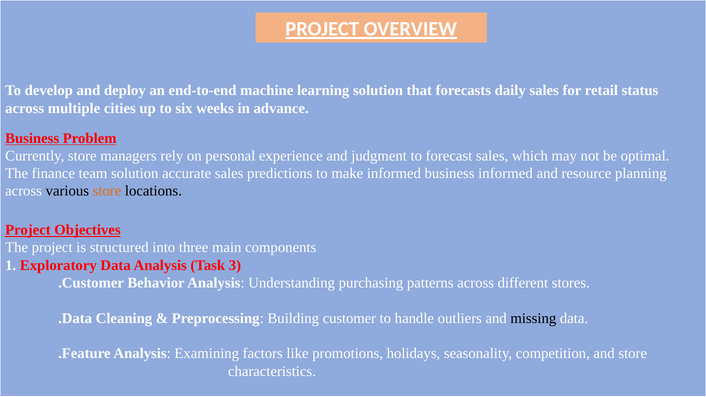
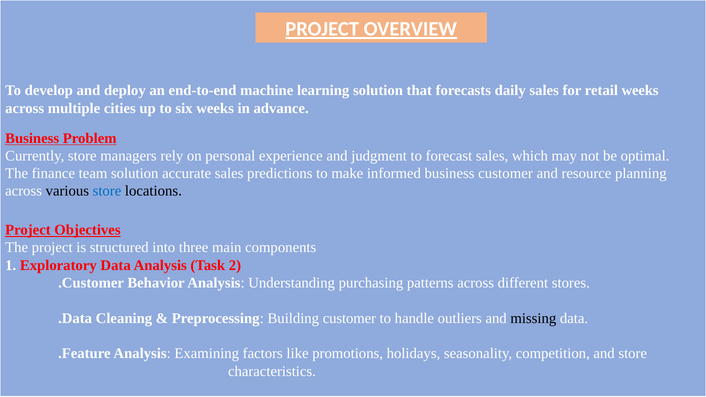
retail status: status -> weeks (640, 91)
business informed: informed -> customer (506, 174)
store colour: orange -> blue (107, 191)
3: 3 -> 2 (235, 265)
